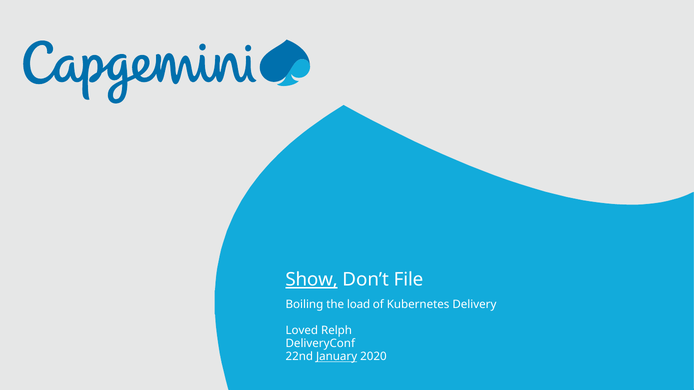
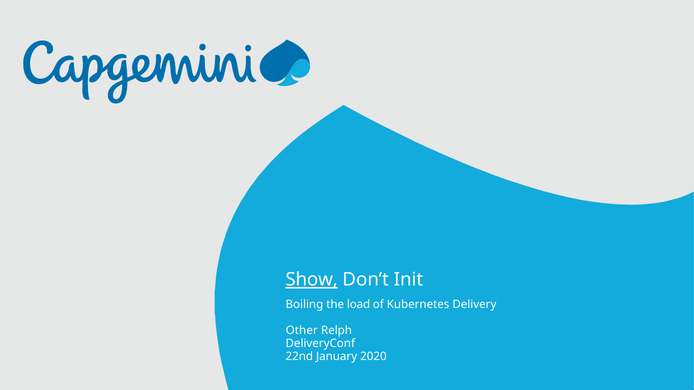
File: File -> Init (408, 280)
Loved: Loved -> Other (302, 331)
January underline: present -> none (337, 357)
